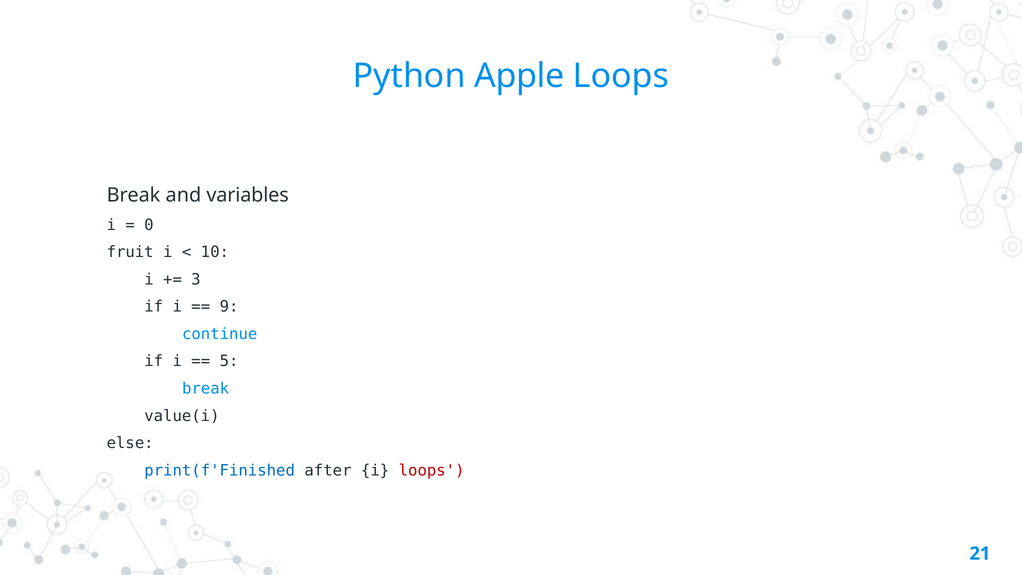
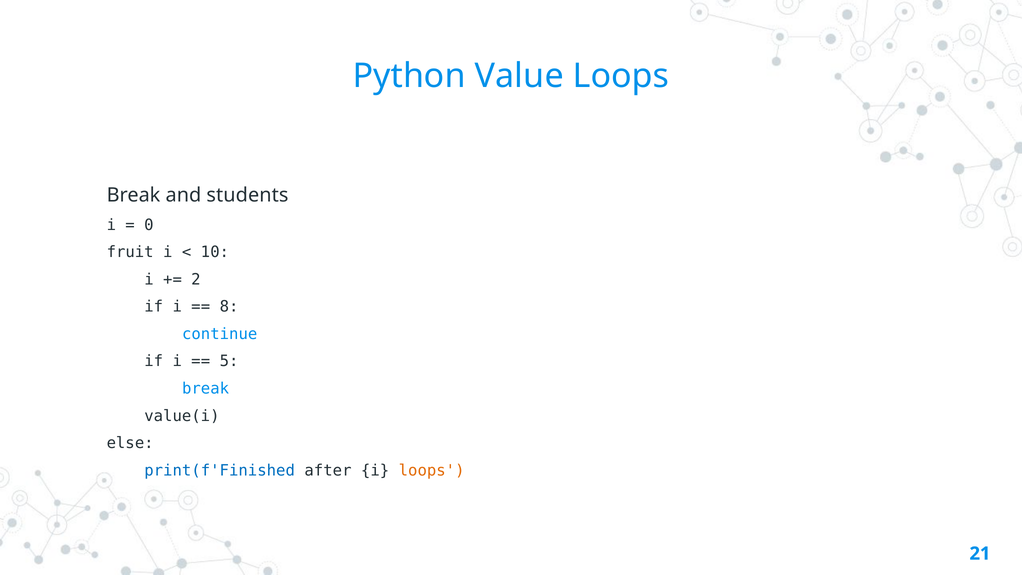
Apple: Apple -> Value (519, 76)
variables: variables -> students (247, 195)
3: 3 -> 2 (196, 279)
9: 9 -> 8 (229, 307)
loops colour: red -> orange (432, 470)
